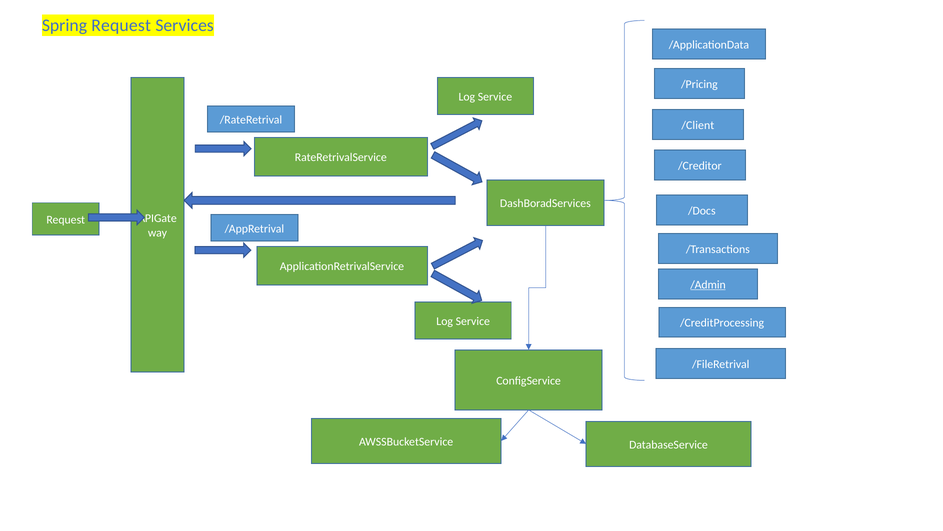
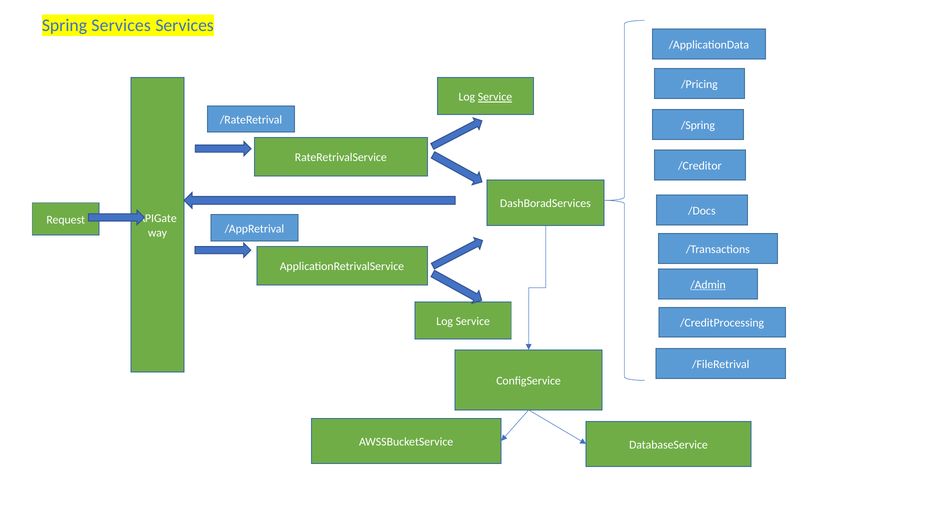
Spring Request: Request -> Services (121, 25)
Service underline: none -> present (495, 97)
/Client: /Client -> /Spring (698, 125)
